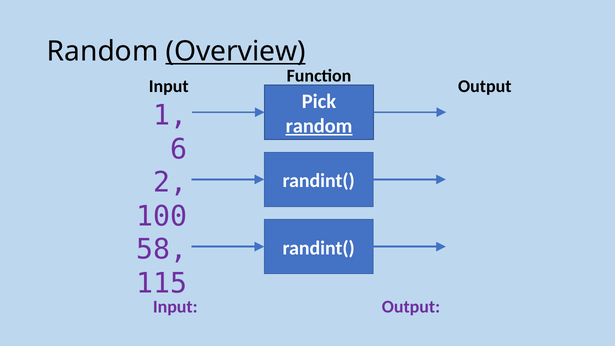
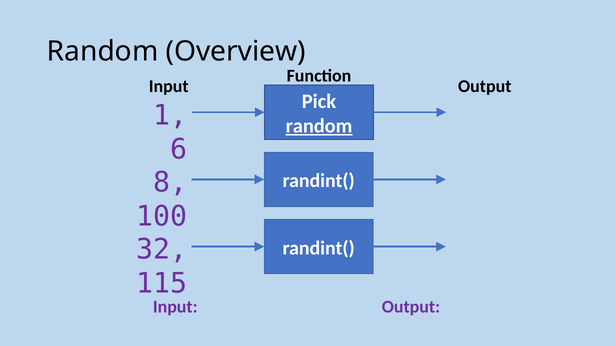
Overview underline: present -> none (236, 52)
2: 2 -> 8 (170, 182)
58: 58 -> 32 (162, 250)
